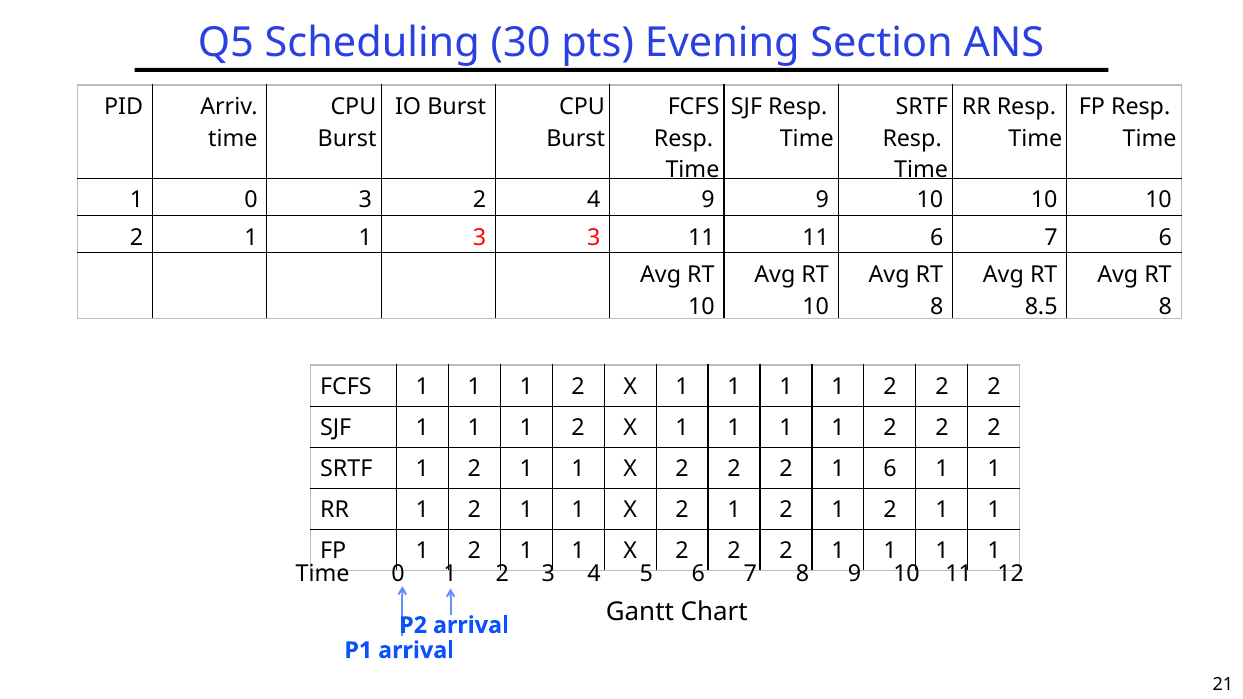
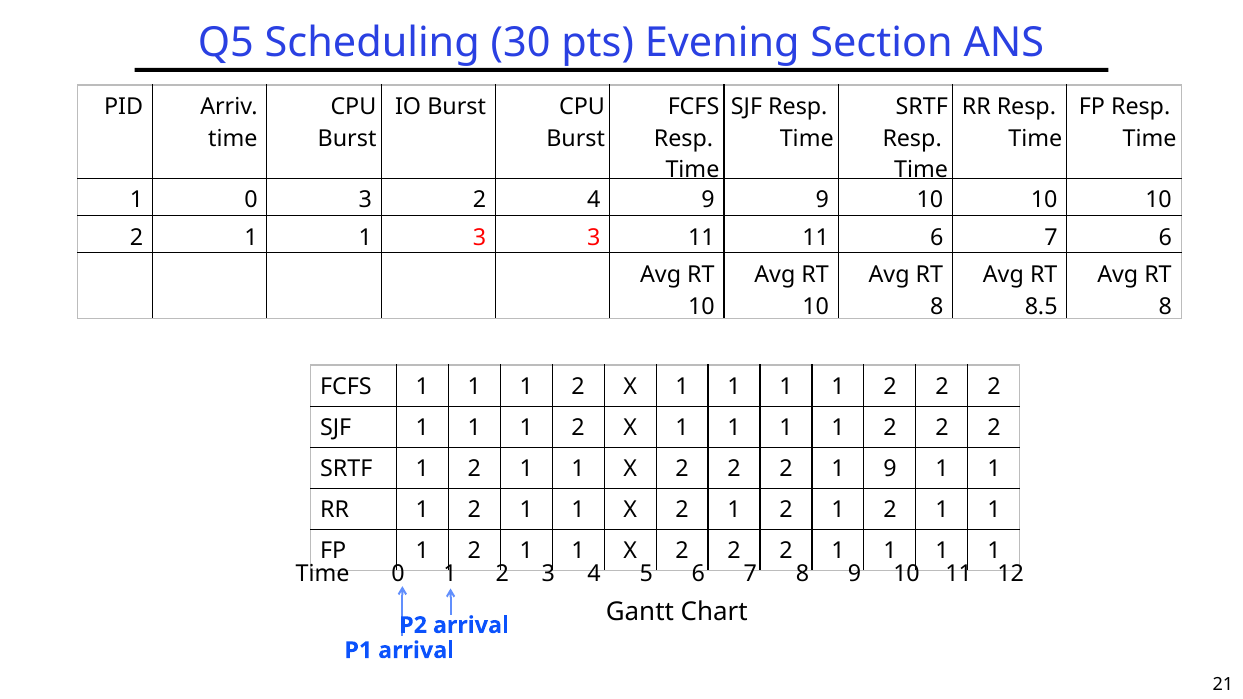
1 6: 6 -> 9 (890, 469)
